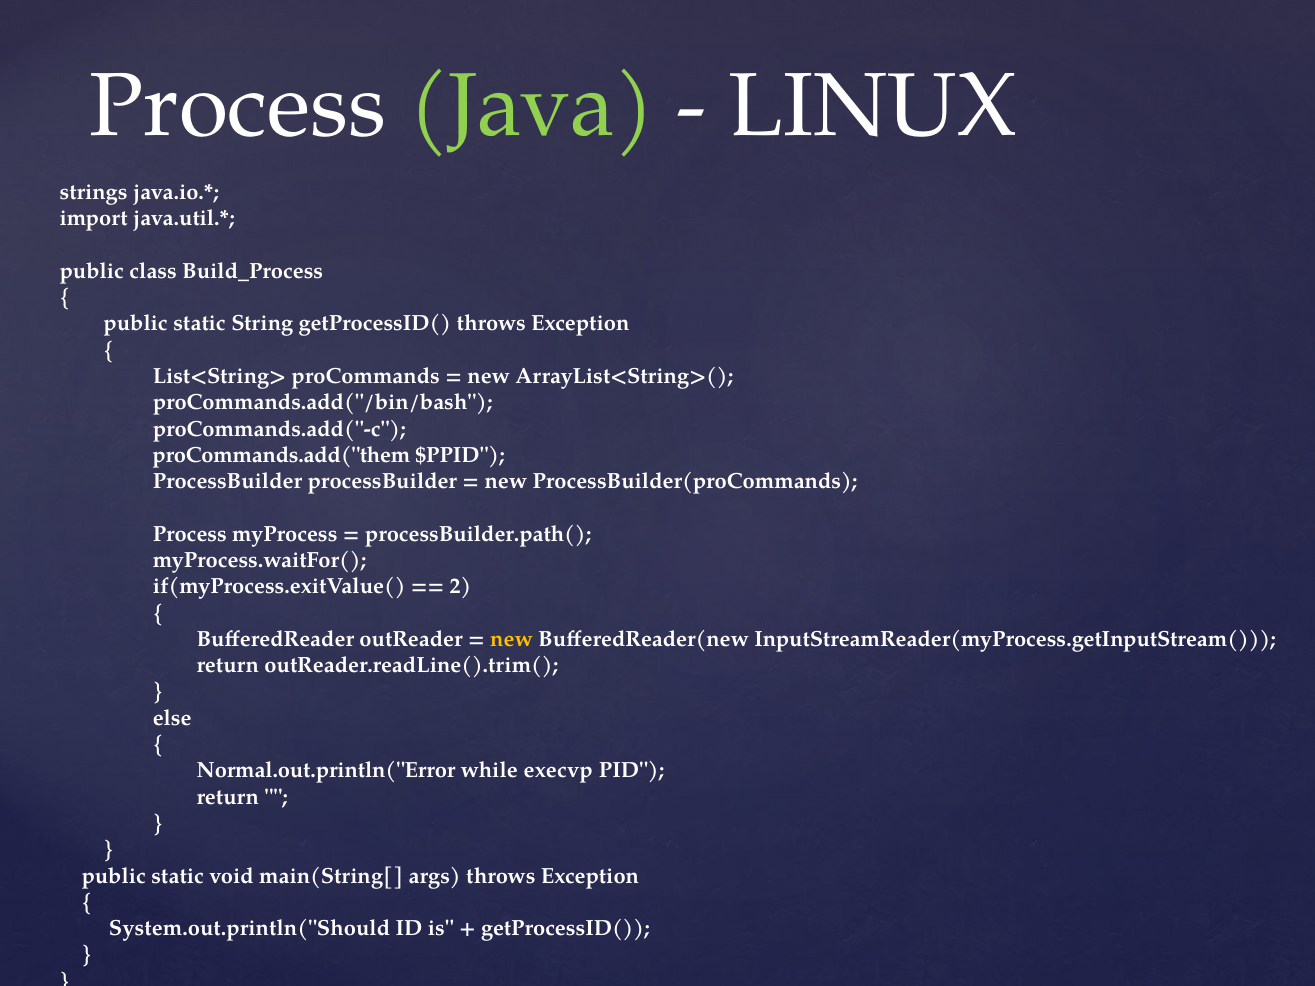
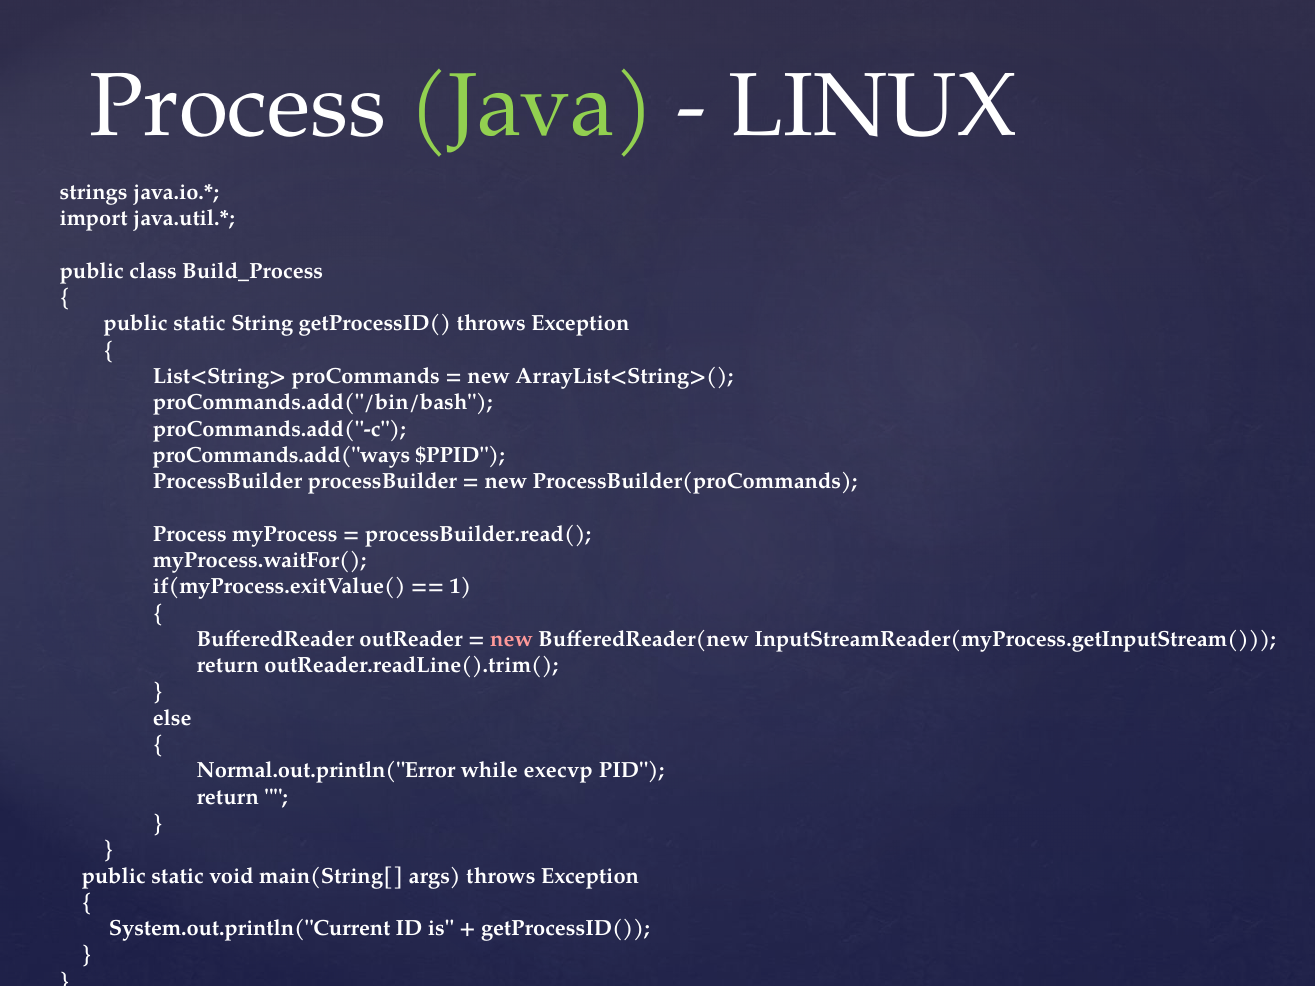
proCommands.add("them: proCommands.add("them -> proCommands.add("ways (281, 455)
processBuilder.path(: processBuilder.path( -> processBuilder.read( (478, 534)
2: 2 -> 1 (461, 587)
new colour: yellow -> pink (512, 639)
System.out.println("Should: System.out.println("Should -> System.out.println("Current (250, 929)
